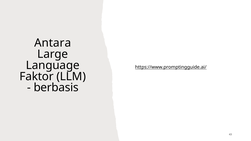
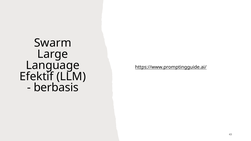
Antara: Antara -> Swarm (53, 43)
Faktor: Faktor -> Efektif (37, 77)
